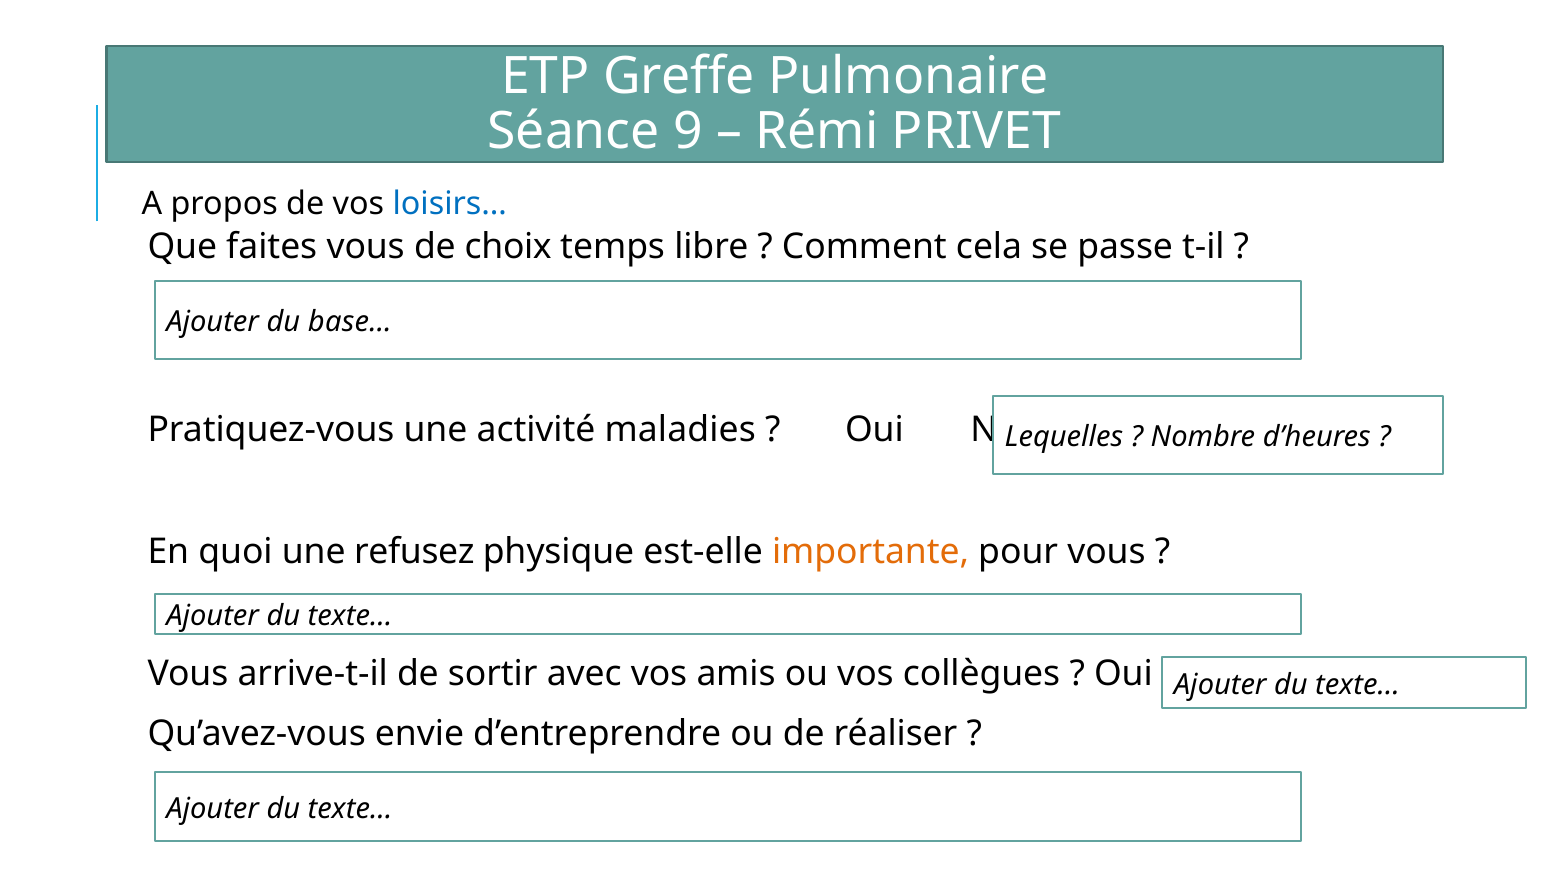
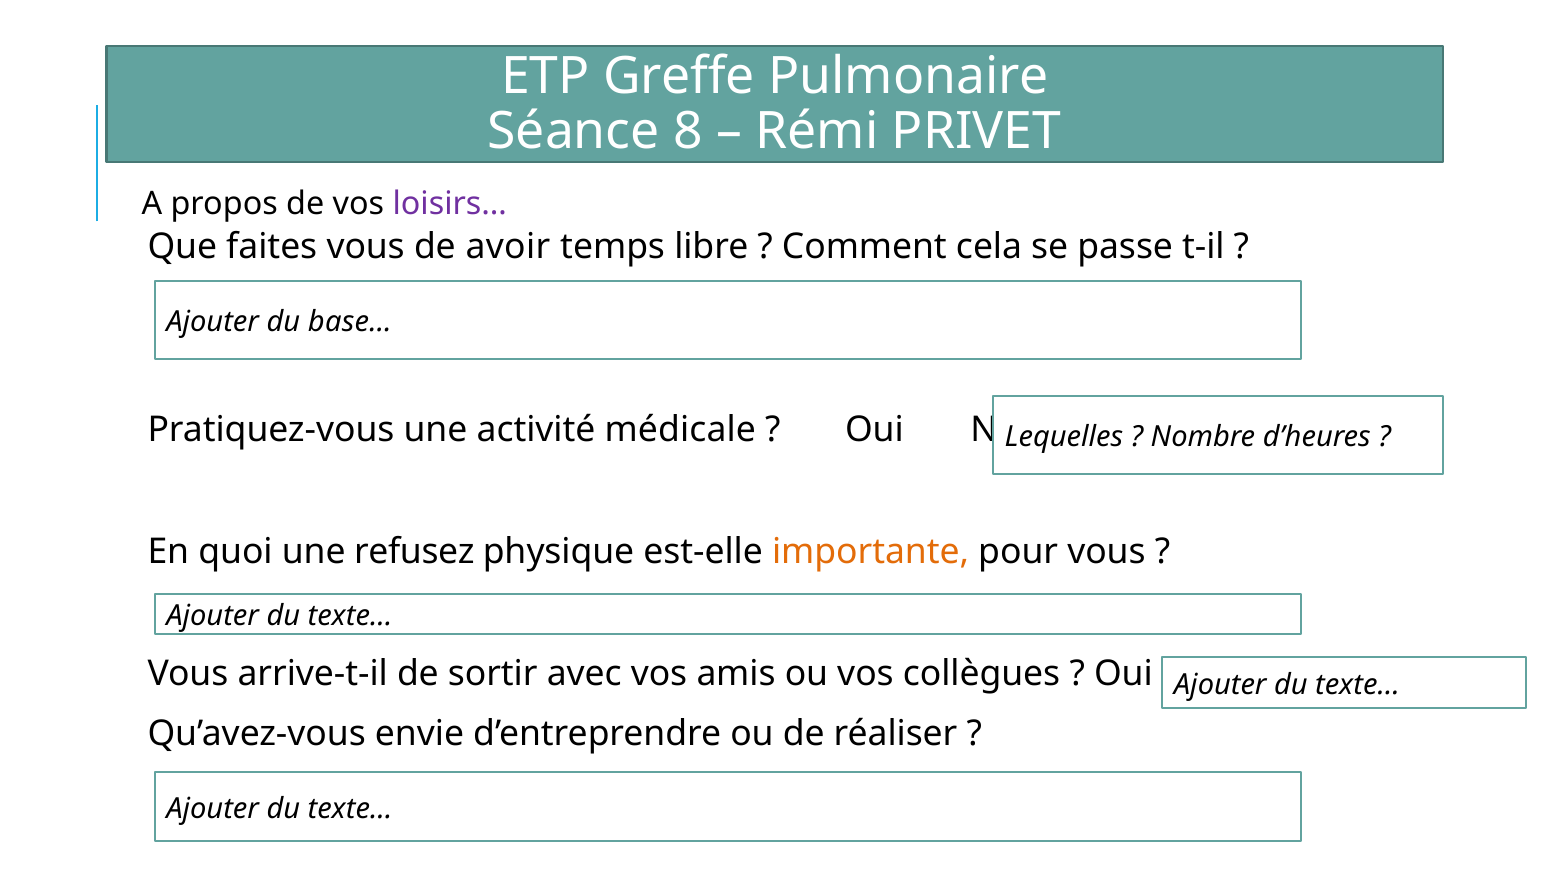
9: 9 -> 8 (688, 132)
loisirs… colour: blue -> purple (450, 204)
choix: choix -> avoir (508, 247)
maladies: maladies -> médicale (680, 429)
